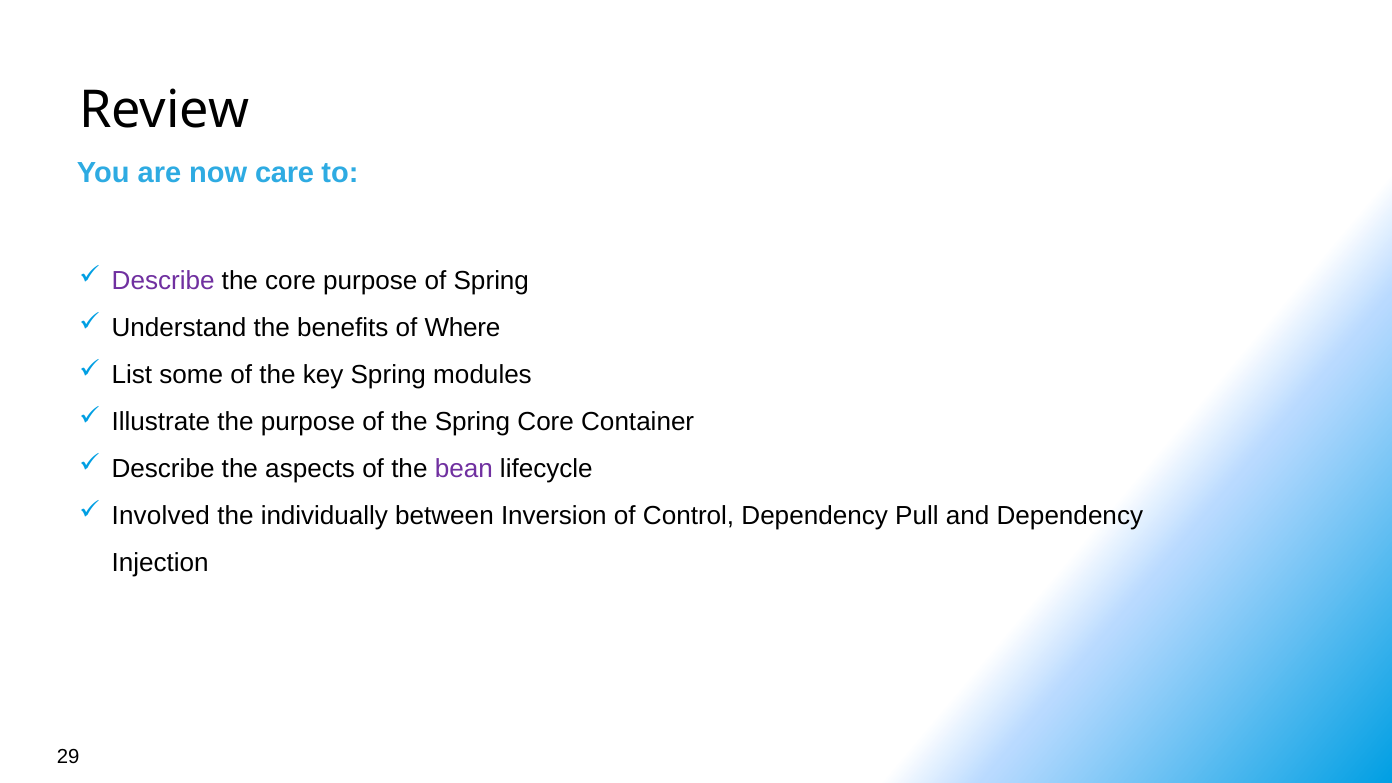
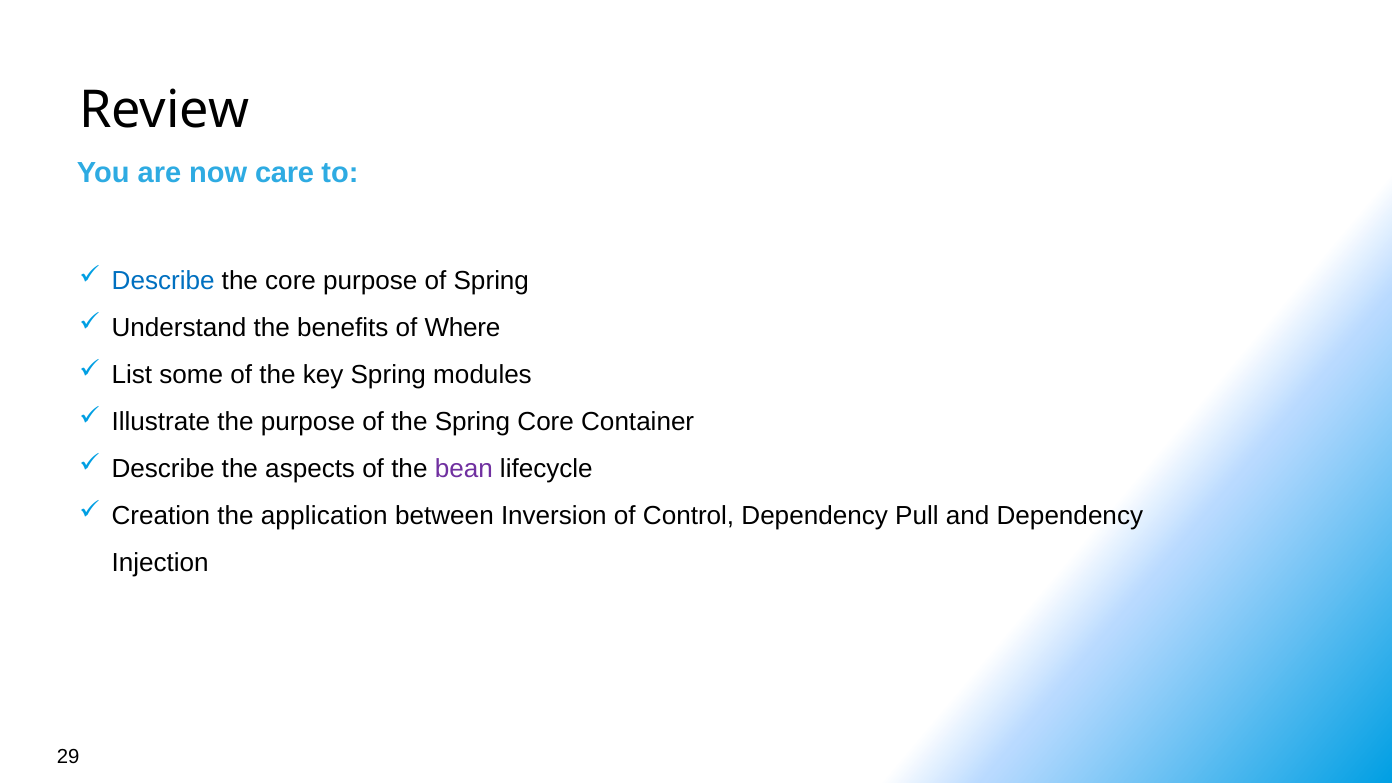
Describe colour: purple -> blue (163, 281)
Involved: Involved -> Creation (161, 516)
individually: individually -> application (324, 516)
